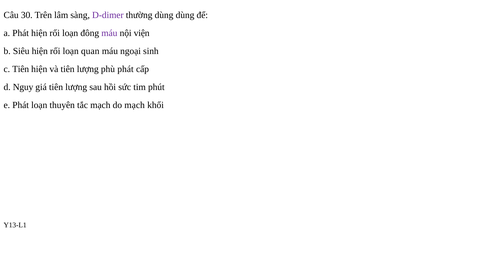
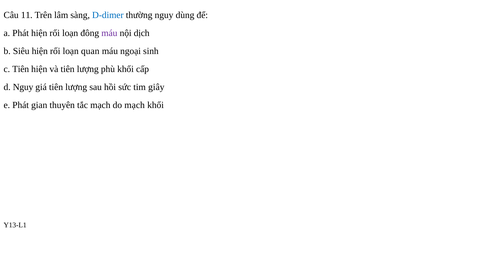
30: 30 -> 11 (27, 15)
D-dimer colour: purple -> blue (108, 15)
thường dùng: dùng -> nguy (164, 15)
viện: viện -> dịch (142, 33)
phù phát: phát -> khối (126, 69)
phút: phút -> giây (156, 87)
Phát loạn: loạn -> gian (39, 105)
